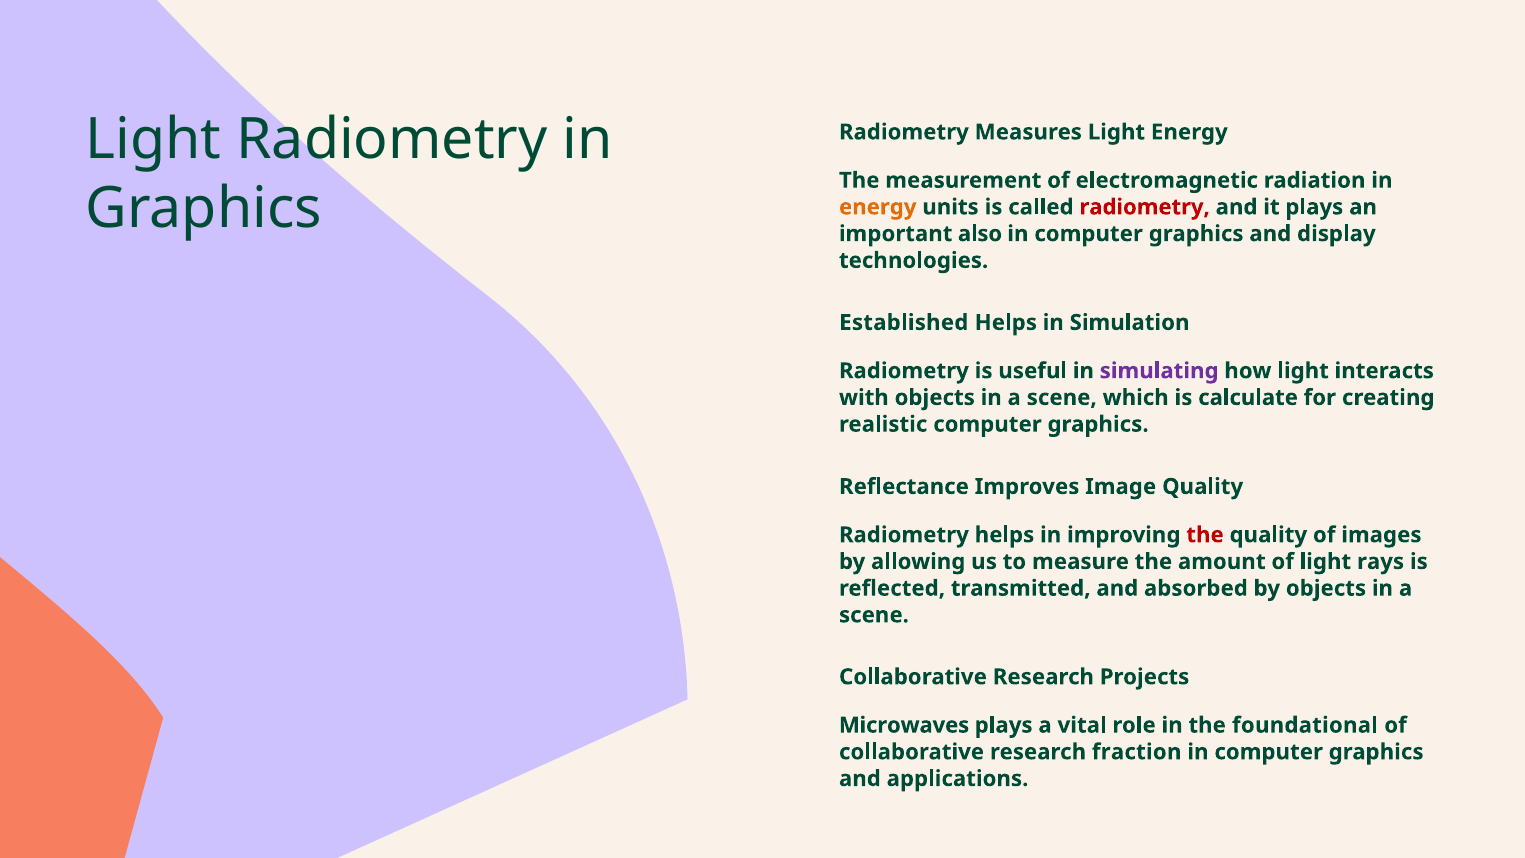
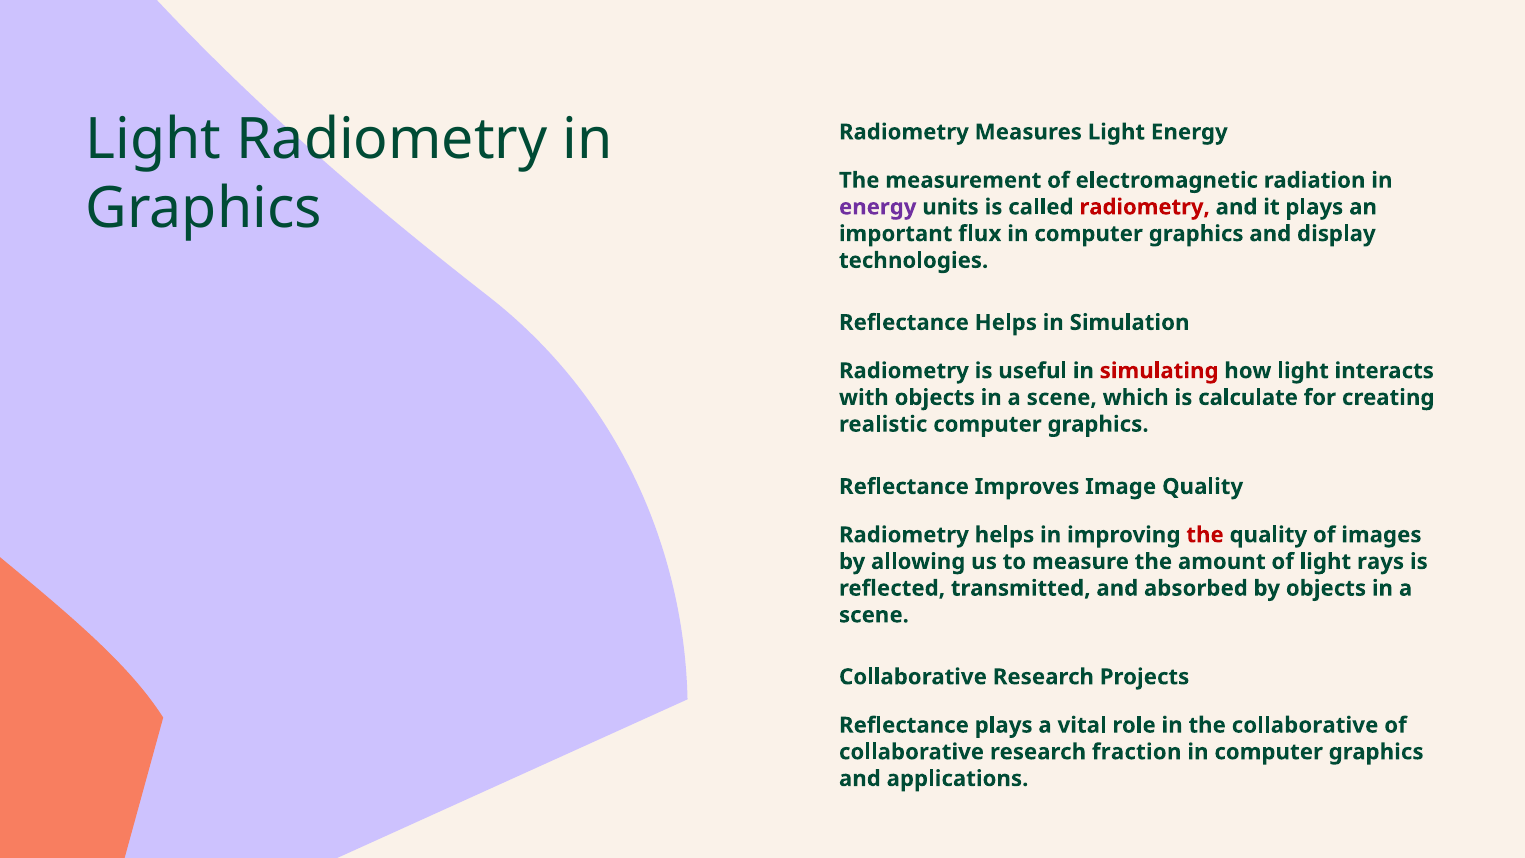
energy colour: orange -> purple (878, 207)
also: also -> flux (980, 234)
Established: Established -> Reflectance (904, 322)
simulating colour: purple -> red (1159, 371)
Microwaves: Microwaves -> Reflectance (904, 725)
the foundational: foundational -> collaborative (1305, 725)
